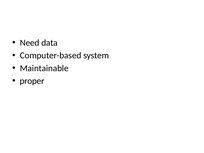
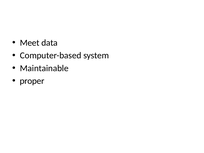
Need: Need -> Meet (30, 43)
